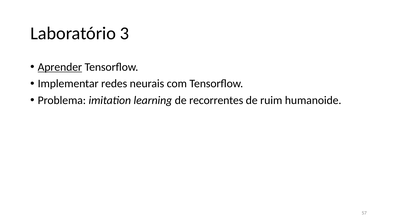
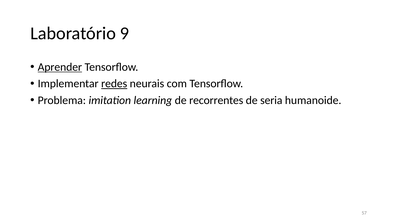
3: 3 -> 9 (125, 33)
redes underline: none -> present (114, 84)
ruim: ruim -> seria (271, 100)
